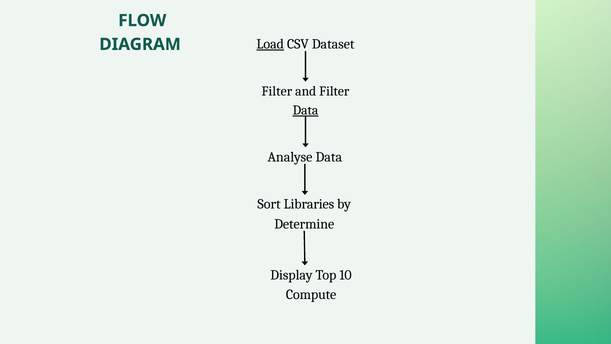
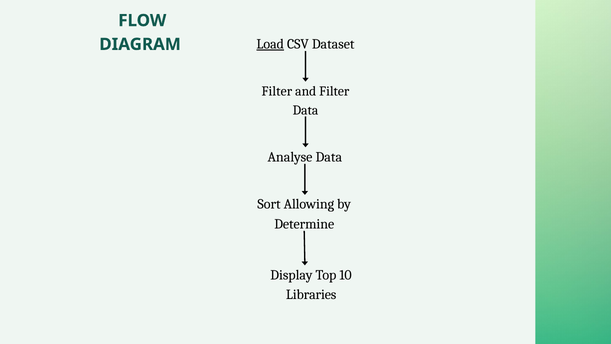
Data underline: present -> none (306, 110)
Libraries: Libraries -> Allowing (309, 204)
Compute: Compute -> Libraries (311, 294)
